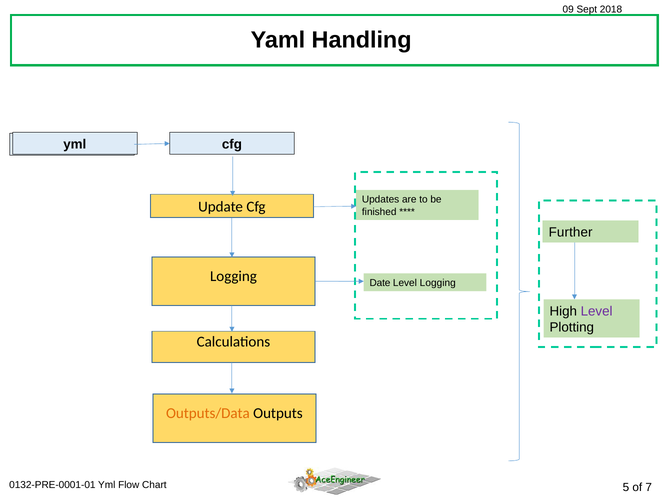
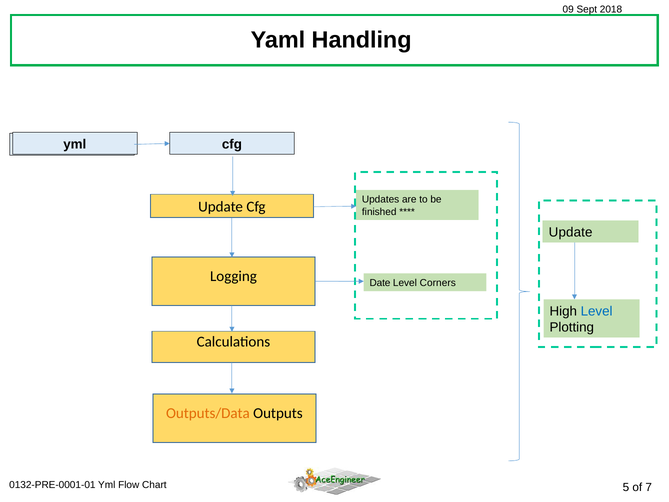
Further: Further -> Update (571, 232)
Level Logging: Logging -> Corners (438, 283)
Level colour: purple -> blue (597, 311)
